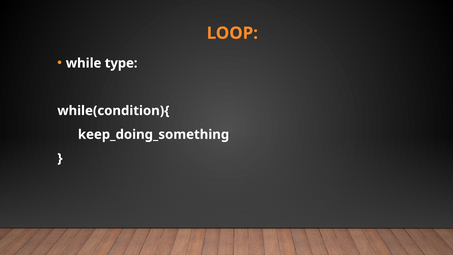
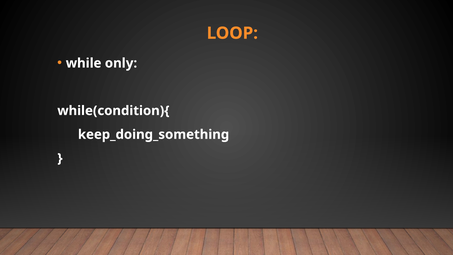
type: type -> only (121, 63)
